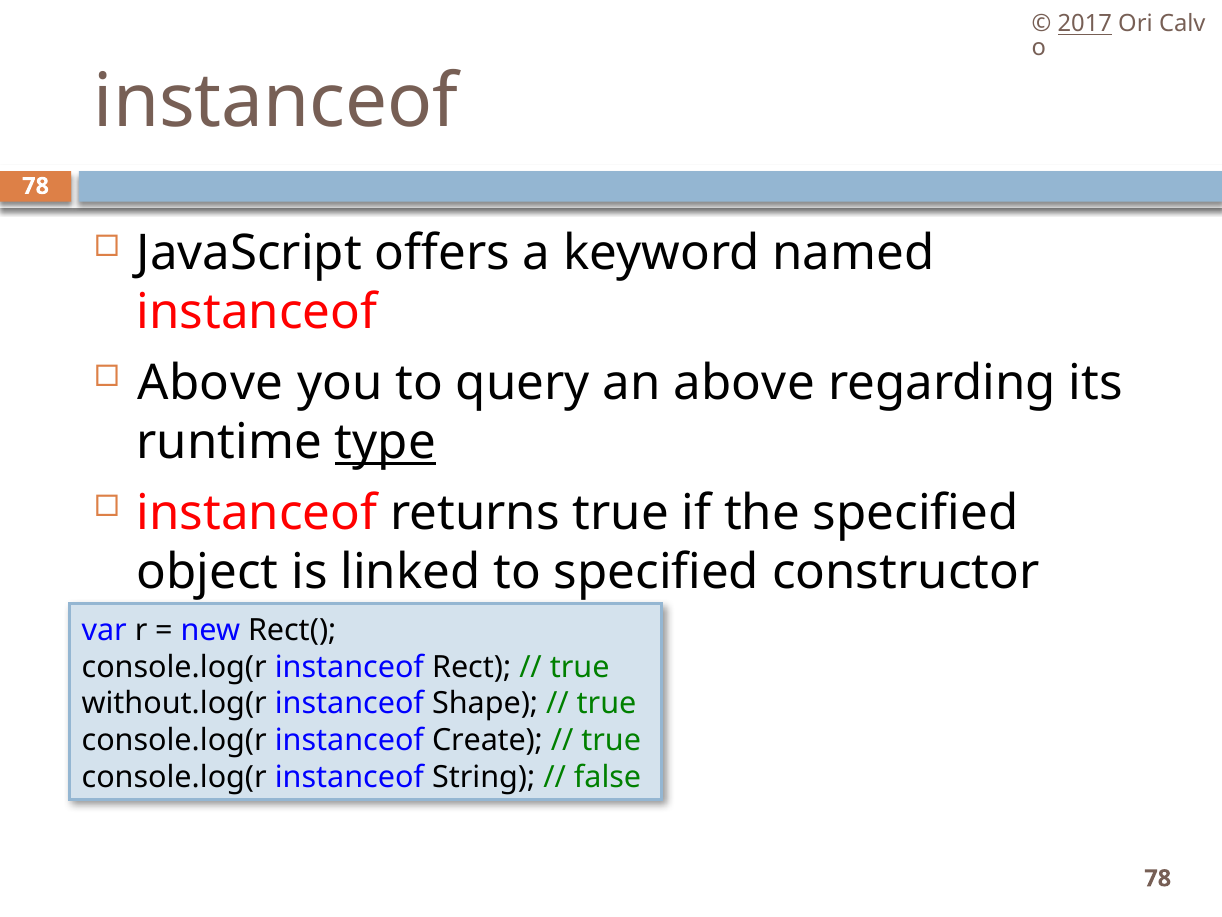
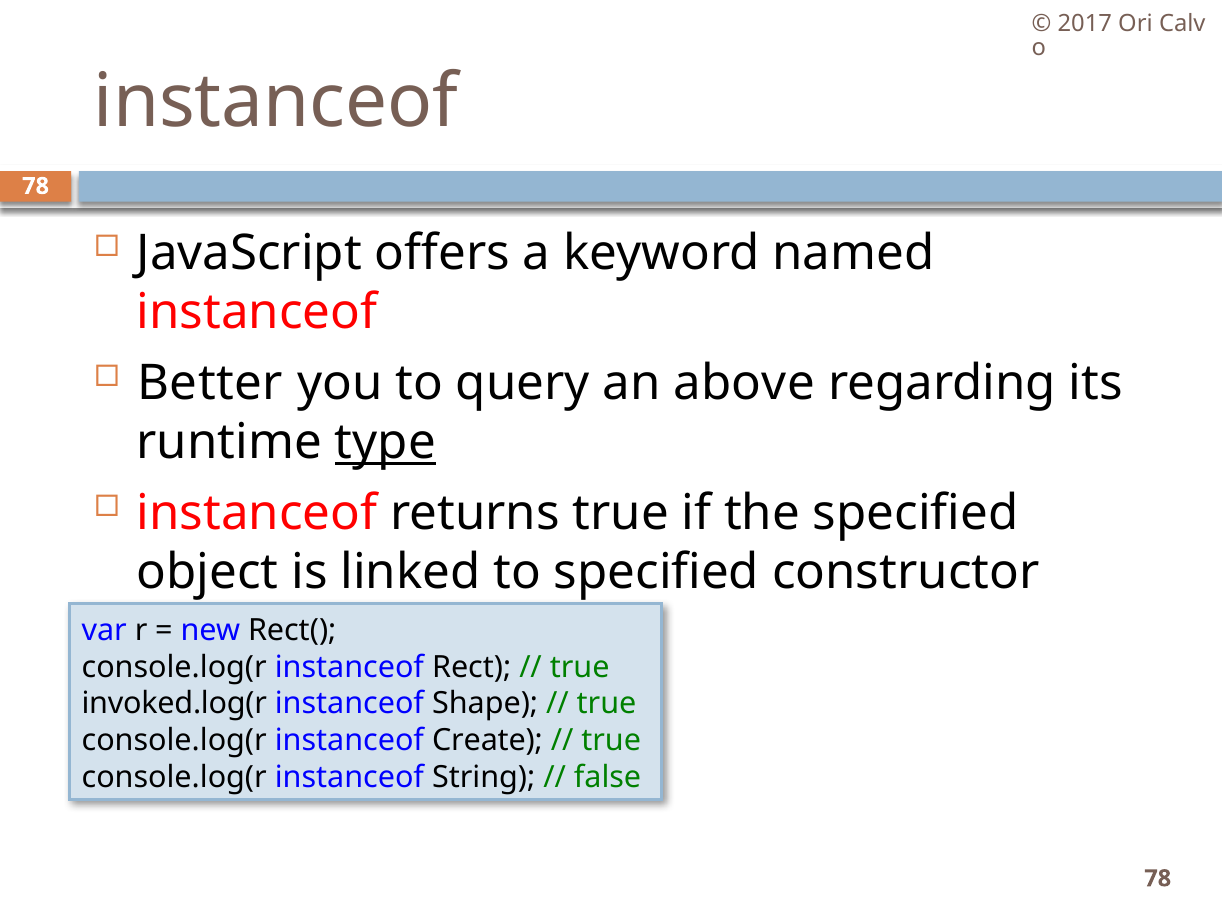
2017 underline: present -> none (1085, 24)
Above: Above -> Better (210, 383)
without.log(r: without.log(r -> invoked.log(r (174, 703)
